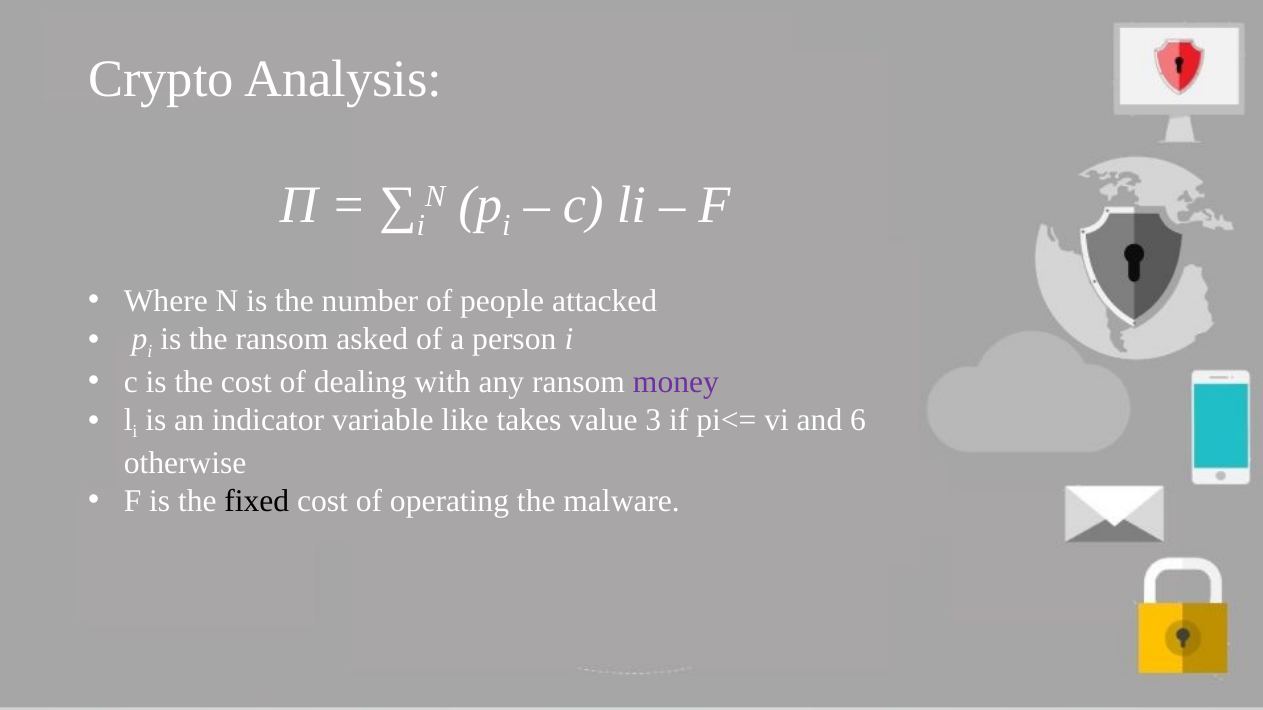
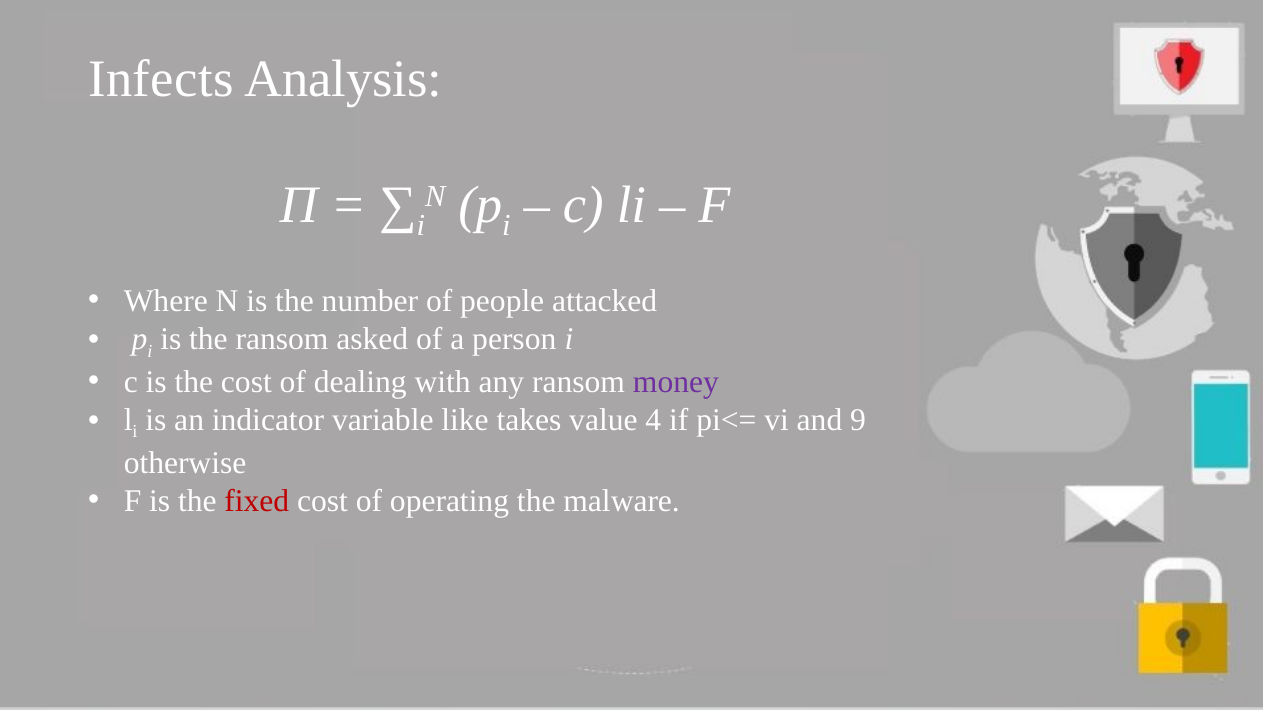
Crypto: Crypto -> Infects (161, 79)
3: 3 -> 4 (653, 420)
6: 6 -> 9 (858, 420)
fixed colour: black -> red (257, 501)
